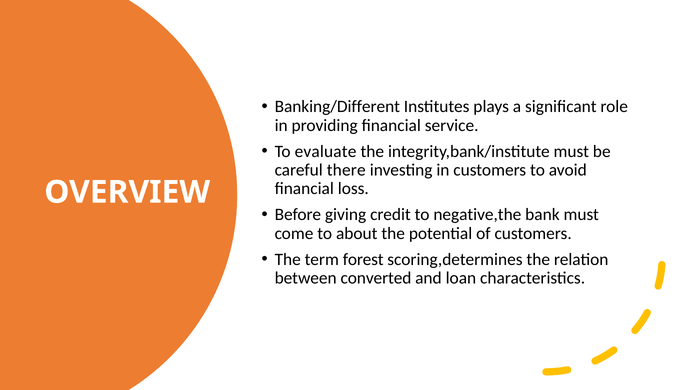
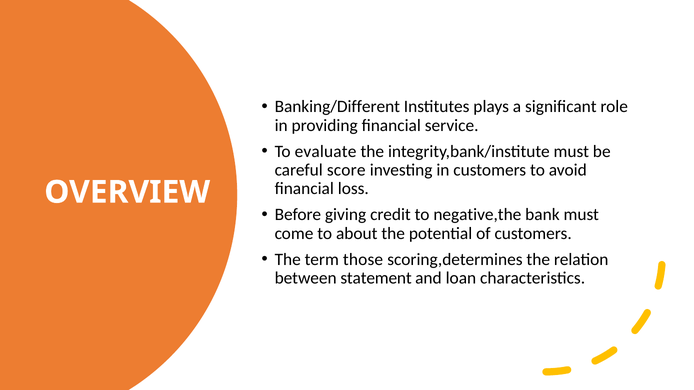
there: there -> score (346, 170)
forest: forest -> those (363, 260)
converted: converted -> statement (376, 278)
